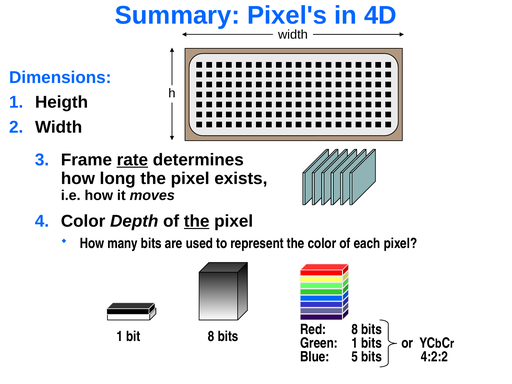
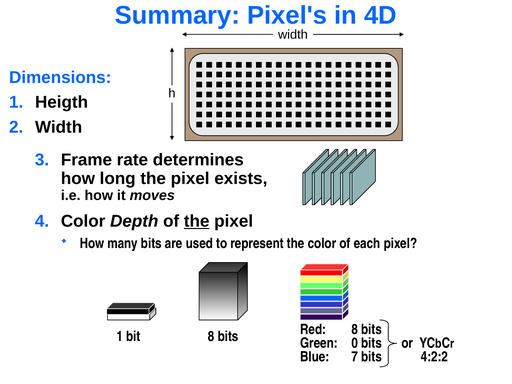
rate underline: present -> none (132, 160)
Green 1: 1 -> 0 (355, 343)
5: 5 -> 7 (355, 357)
